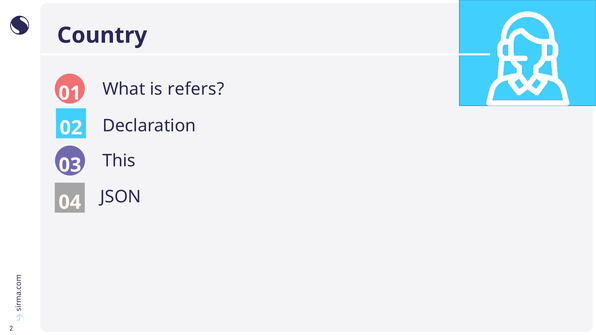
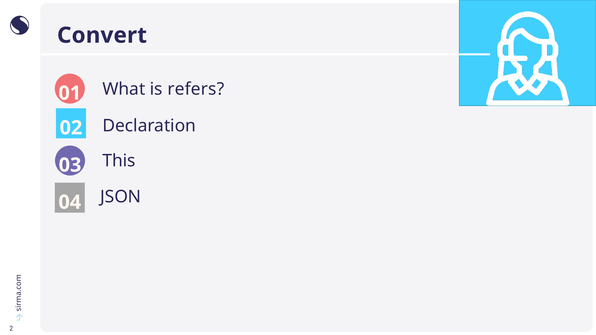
Country: Country -> Convert (102, 35)
